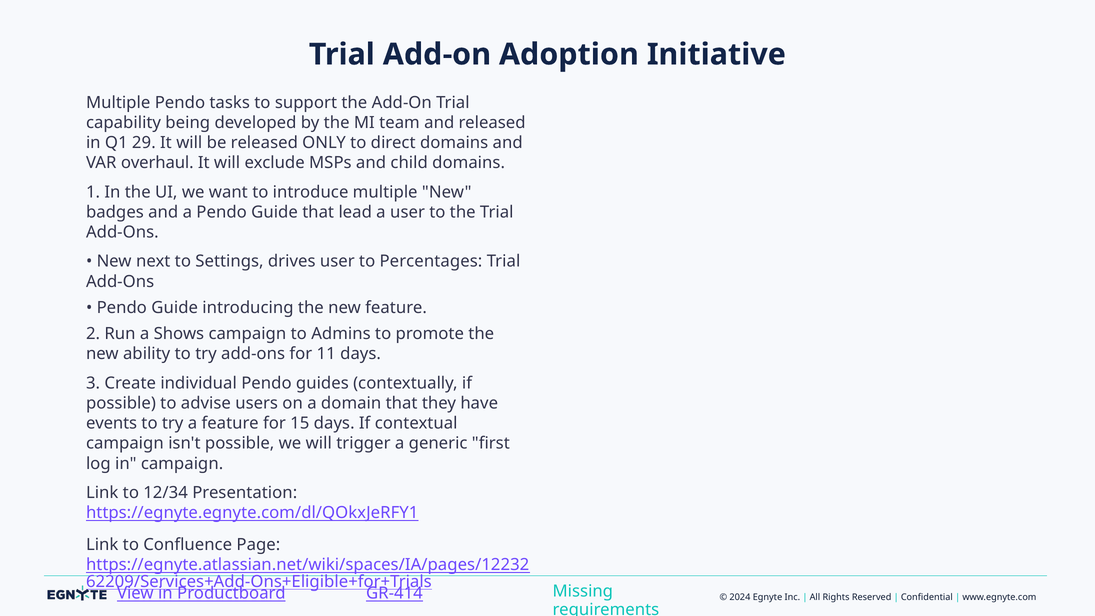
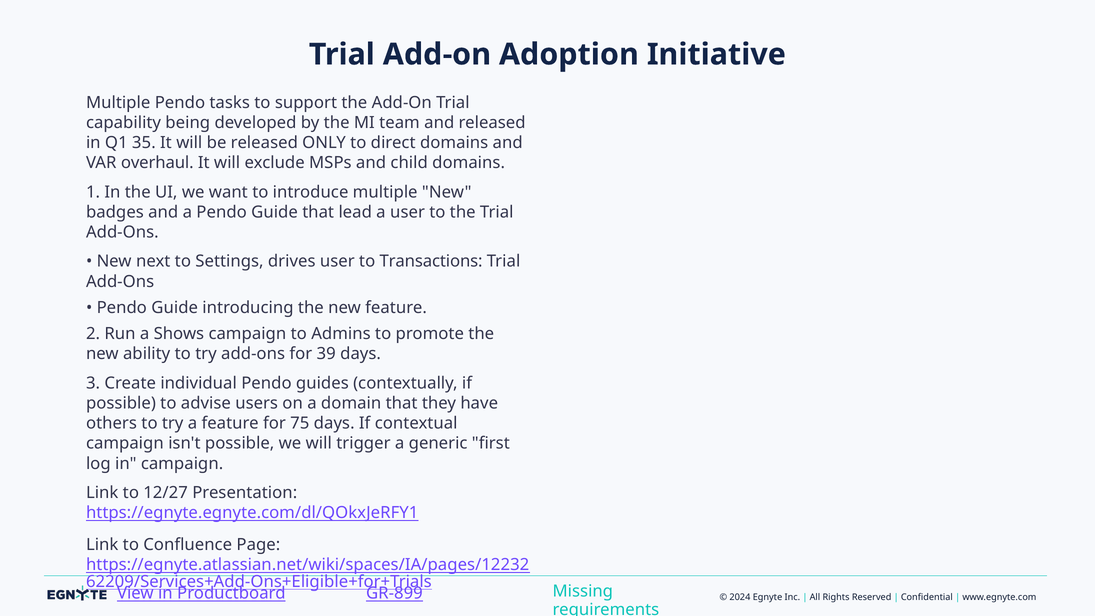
29: 29 -> 35 (144, 143)
Percentages: Percentages -> Transactions (431, 261)
11: 11 -> 39 (326, 354)
events: events -> others (111, 423)
15: 15 -> 75 (300, 423)
12/34: 12/34 -> 12/27 (166, 493)
GR-414: GR-414 -> GR-899 (394, 593)
